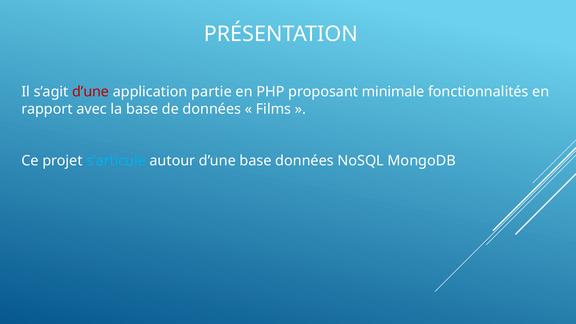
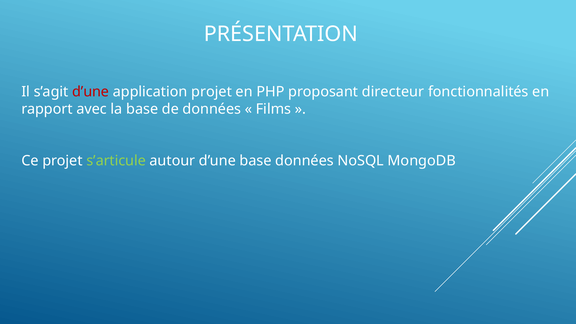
application partie: partie -> projet (212, 92)
minimale: minimale -> directeur (393, 92)
s’articule colour: light blue -> light green (116, 161)
